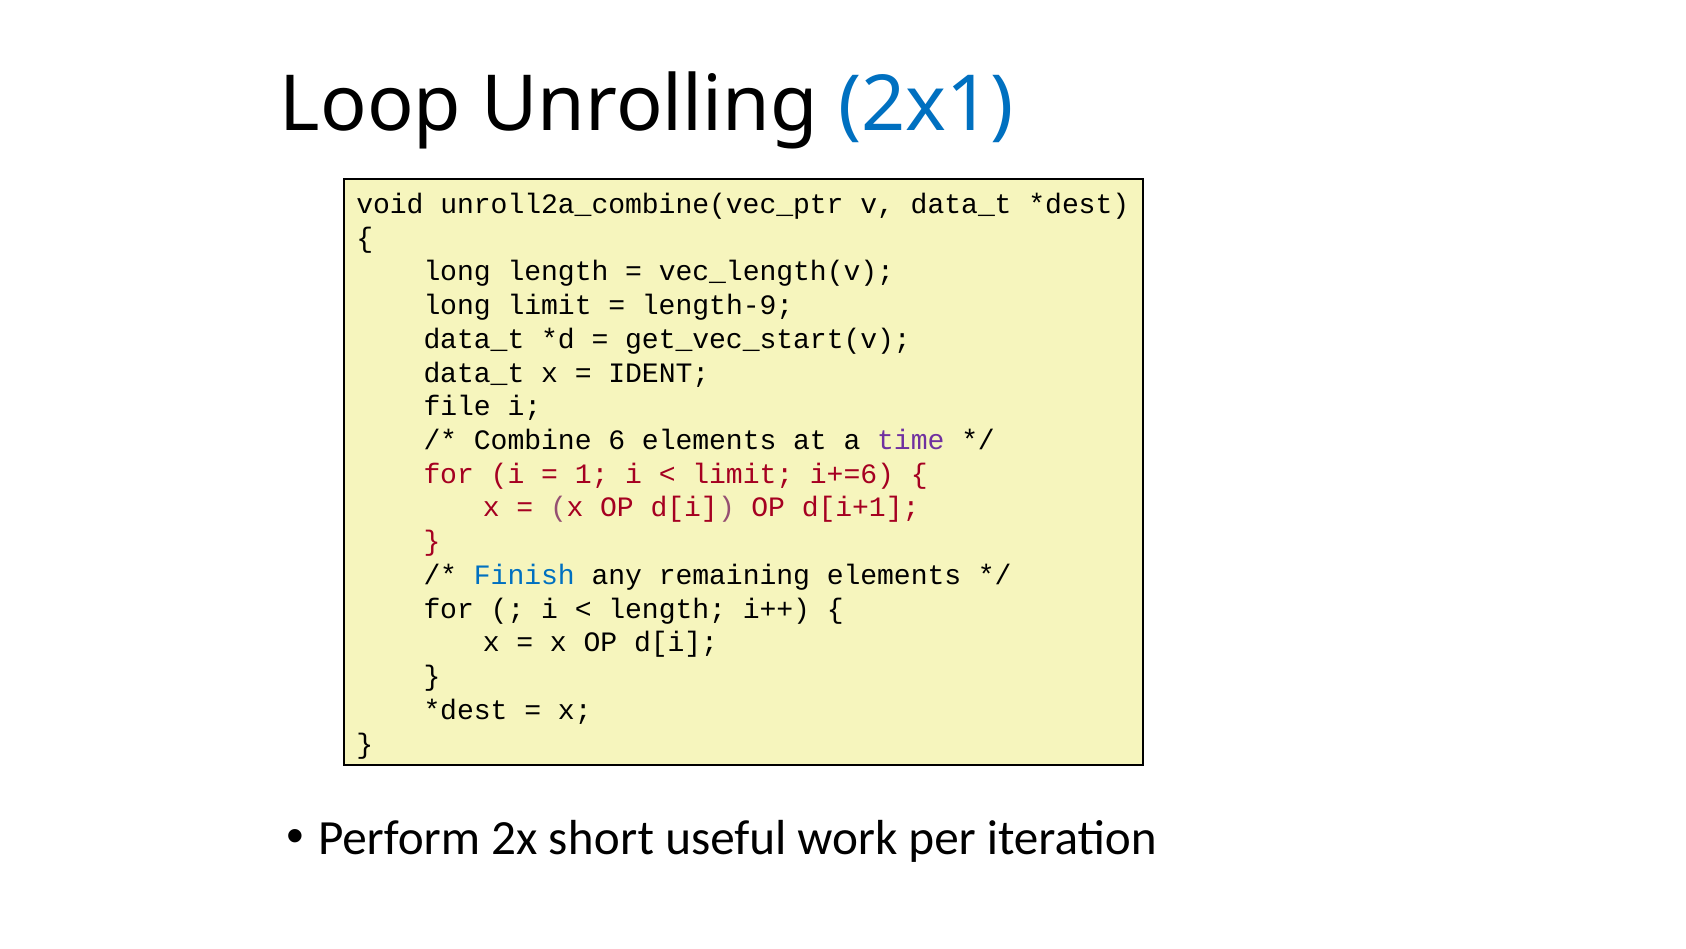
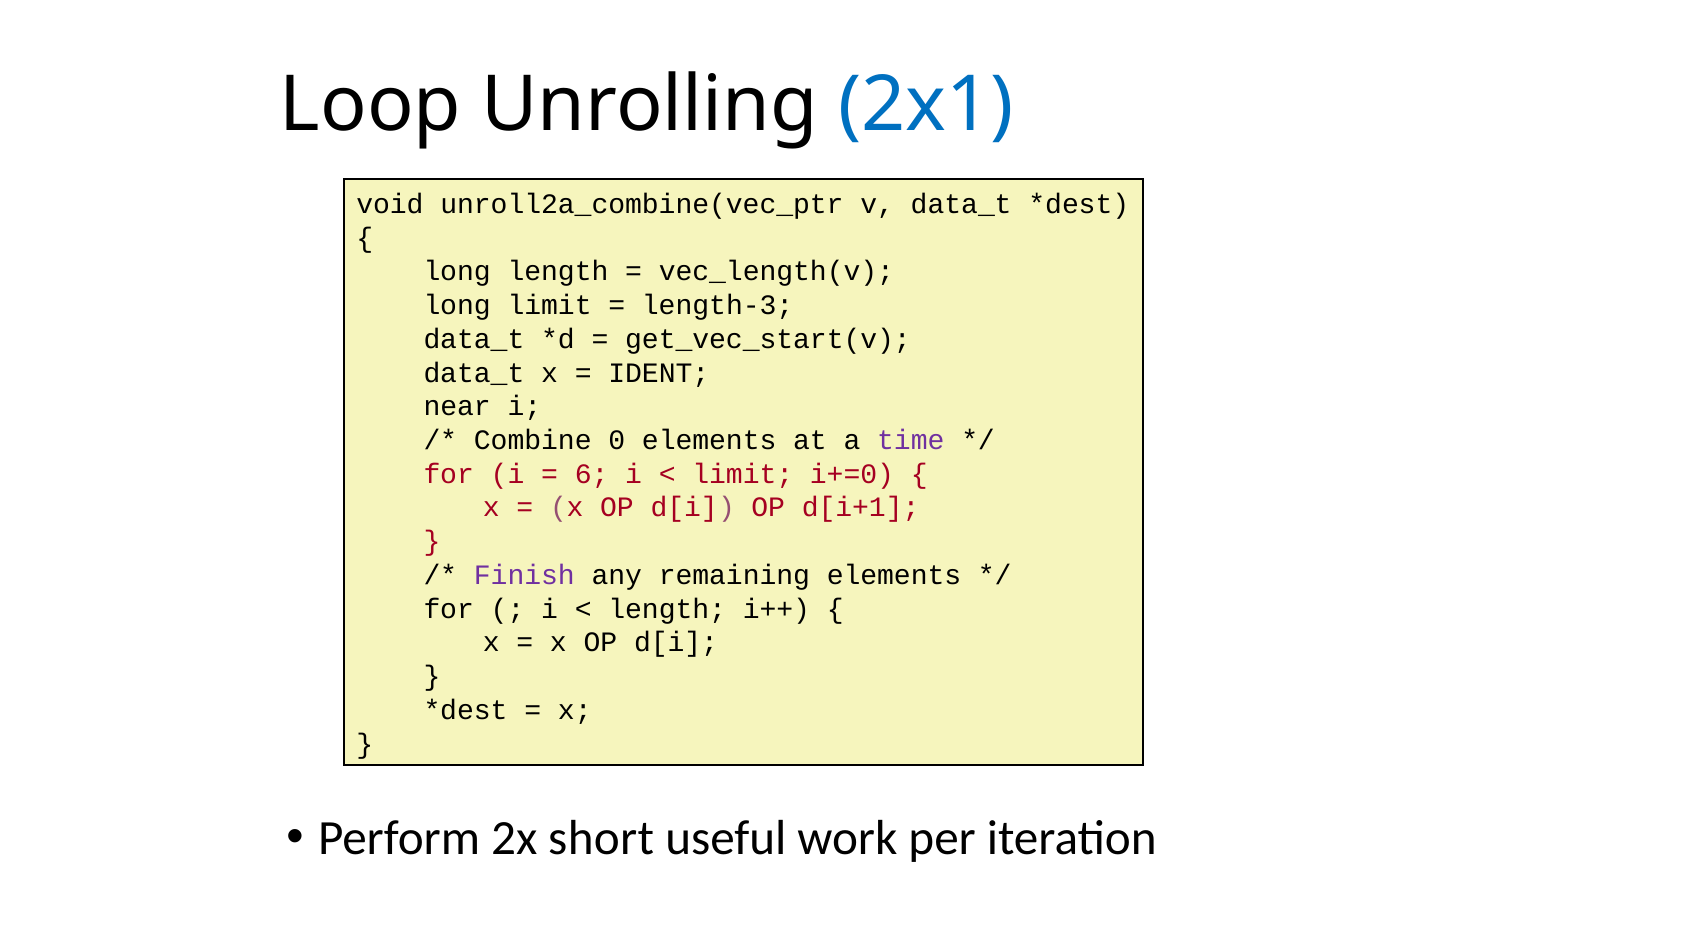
length-9: length-9 -> length-3 (718, 305)
file: file -> near (457, 406)
6: 6 -> 0 (617, 440)
1: 1 -> 6 (592, 474)
i+=6: i+=6 -> i+=0 (852, 474)
Finish colour: blue -> purple (524, 575)
